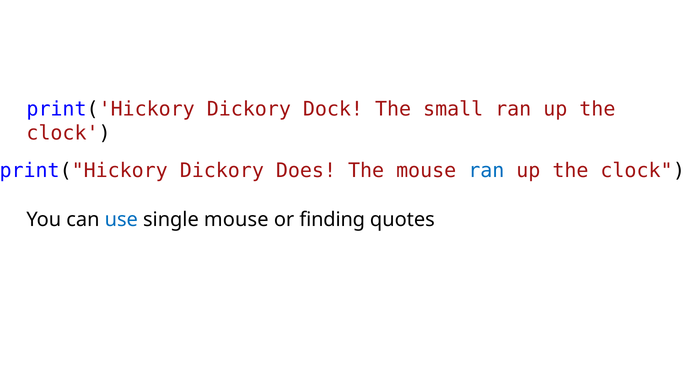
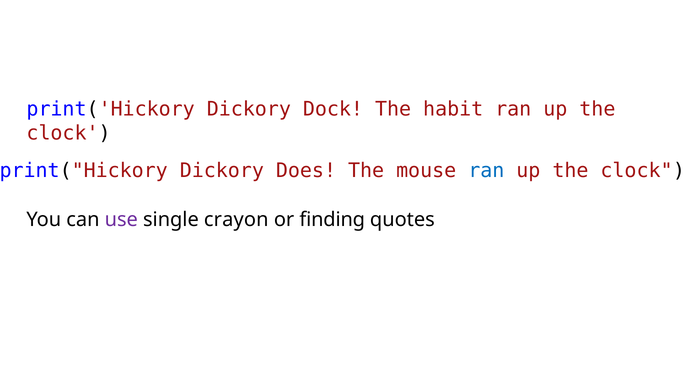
small: small -> habit (453, 109)
use colour: blue -> purple (121, 220)
single mouse: mouse -> crayon (236, 220)
